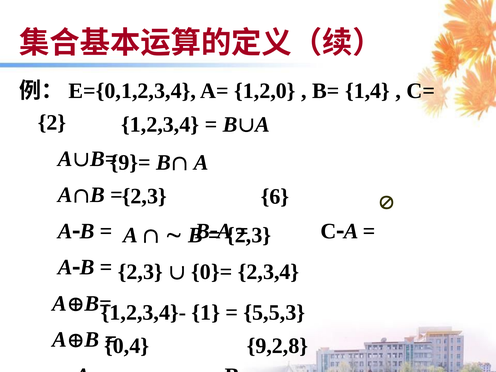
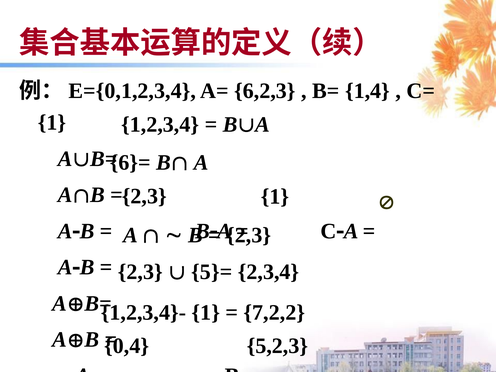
1,2,0: 1,2,0 -> 6,2,3 (265, 91)
2: 2 -> 1 (52, 123)
9}=: 9}= -> 6}= (130, 163)
2,3 6: 6 -> 1 (275, 197)
0}=: 0}= -> 5}= (212, 272)
5,5,3: 5,5,3 -> 7,2,2 (274, 312)
9,2,8: 9,2,8 -> 5,2,3 (277, 346)
